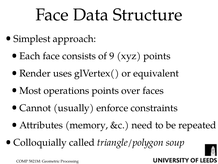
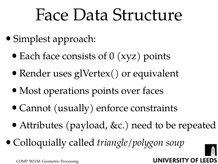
9: 9 -> 0 (112, 56)
memory: memory -> payload (87, 125)
